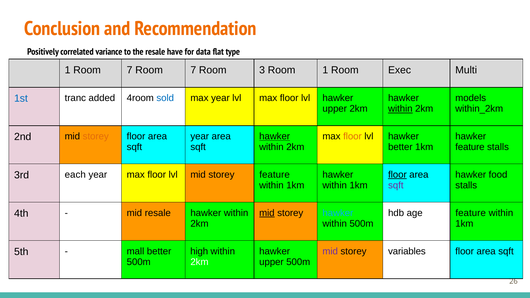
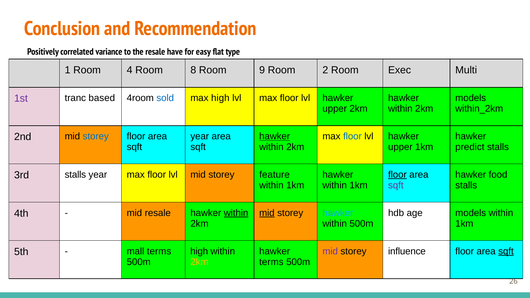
data: data -> easy (203, 52)
1 Room 7: 7 -> 4 (130, 70)
7: 7 -> 8 (193, 70)
3: 3 -> 9 (262, 70)
Room 1: 1 -> 2 (325, 70)
1st colour: blue -> purple (21, 99)
added: added -> based (102, 98)
max year: year -> high (220, 98)
within underline: present -> none (400, 109)
floor colour: orange -> blue (352, 136)
storey colour: orange -> blue (96, 136)
better: better -> upper (400, 147)
feature: feature -> predict (470, 147)
3rd each: each -> stalls (75, 175)
age feature: feature -> models (471, 213)
within underline: none -> present (236, 213)
variables: variables -> influence (407, 251)
sqft underline: none -> present (506, 251)
mall better: better -> terms (159, 251)
2km colour: white -> yellow (199, 262)
upper: upper -> terms (271, 262)
